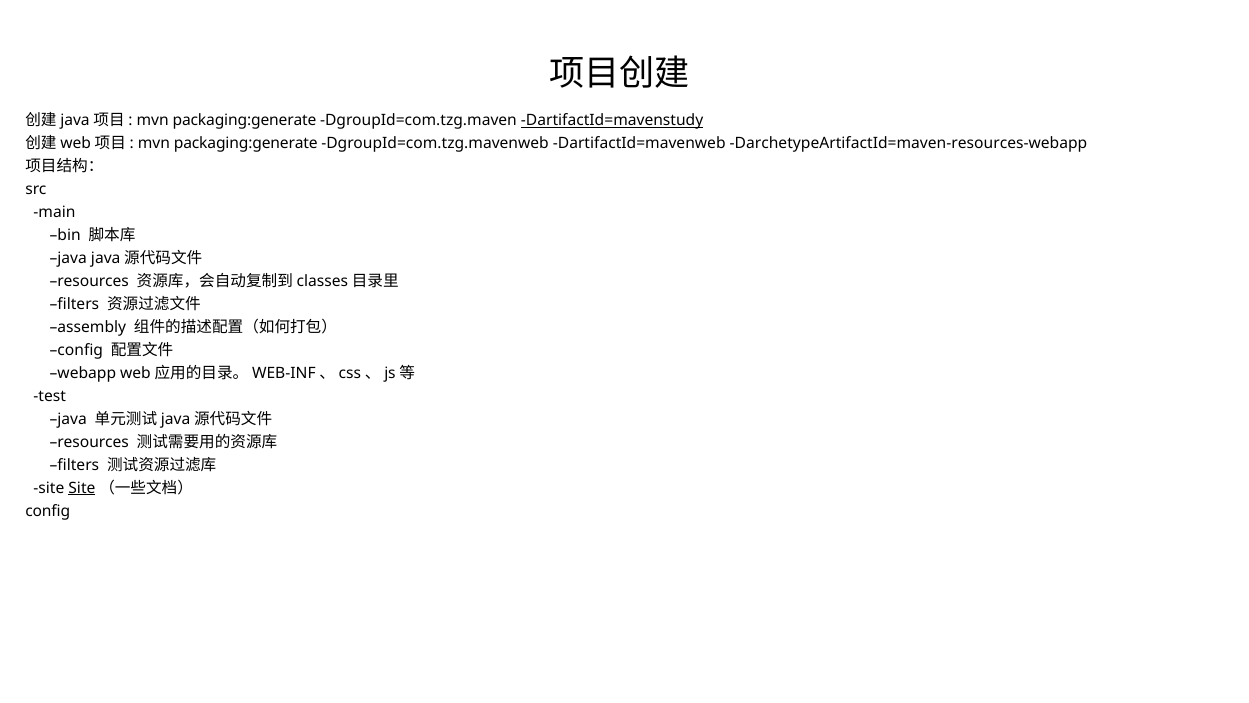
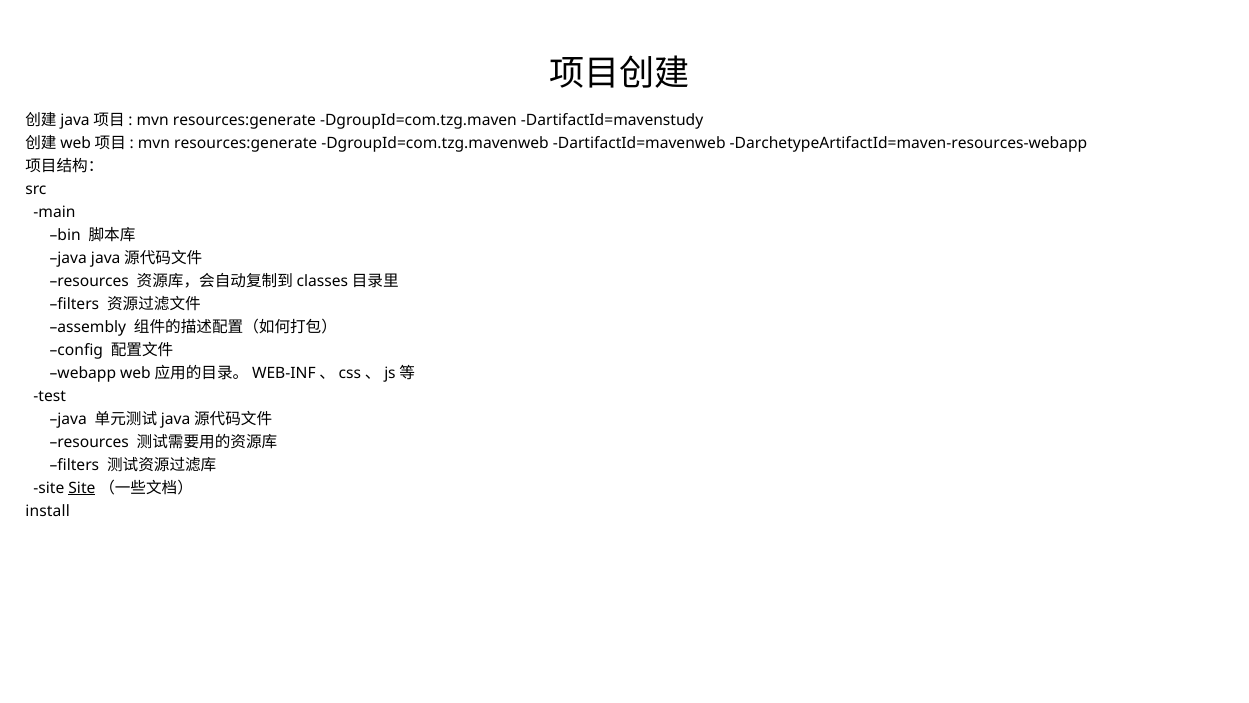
packaging:generate: packaging:generate -> resources:generate (244, 121)
DartifactId=mavenstudy underline: present -> none (612, 121)
packaging:generate: packaging:generate -> resources:generate (246, 144)
config: config -> install (48, 511)
